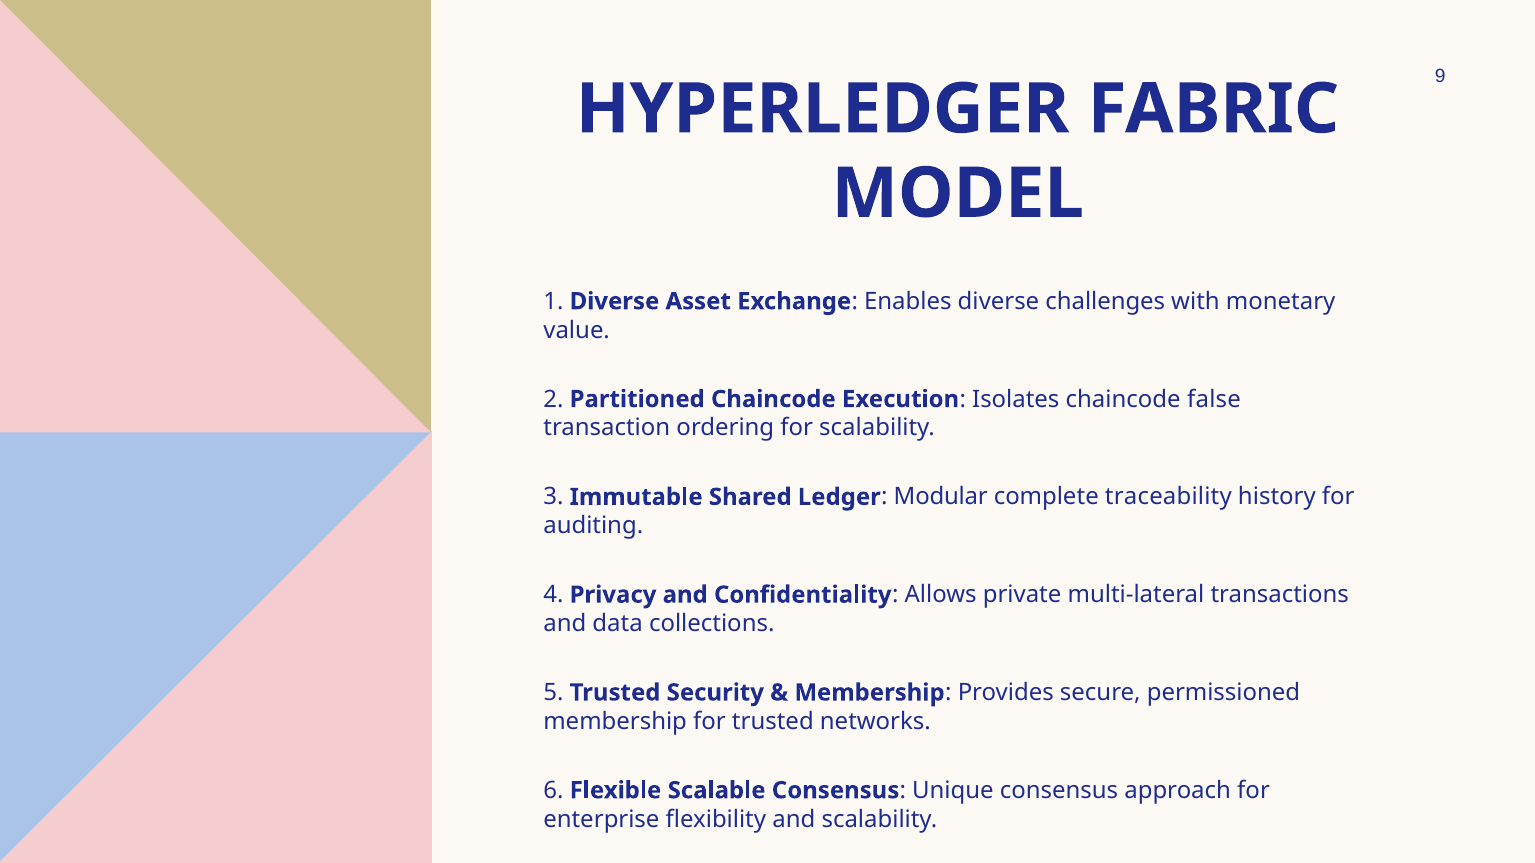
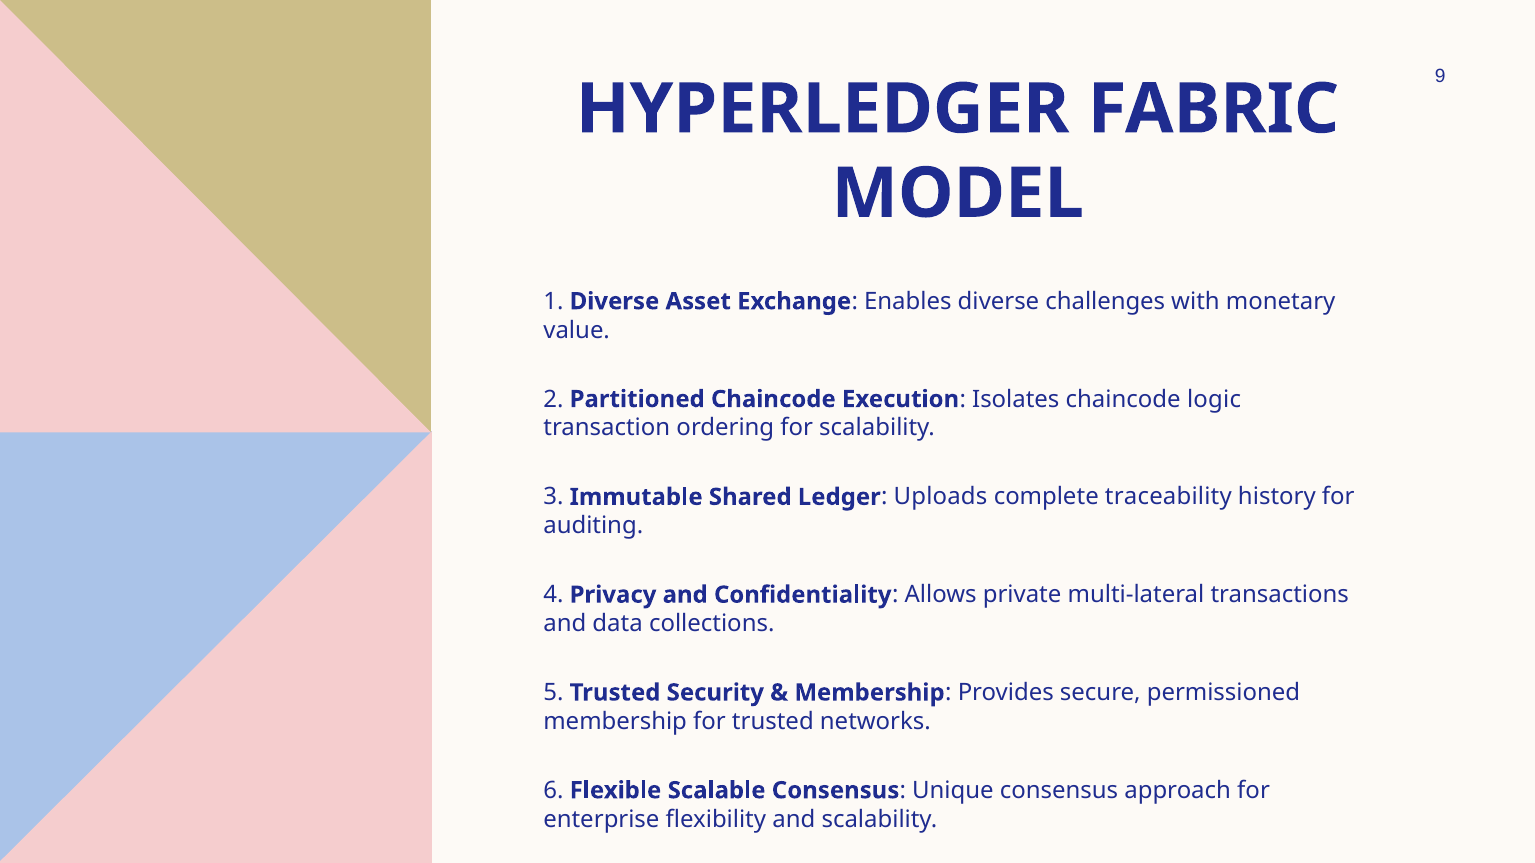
false: false -> logic (1214, 399)
Modular: Modular -> Uploads (941, 497)
